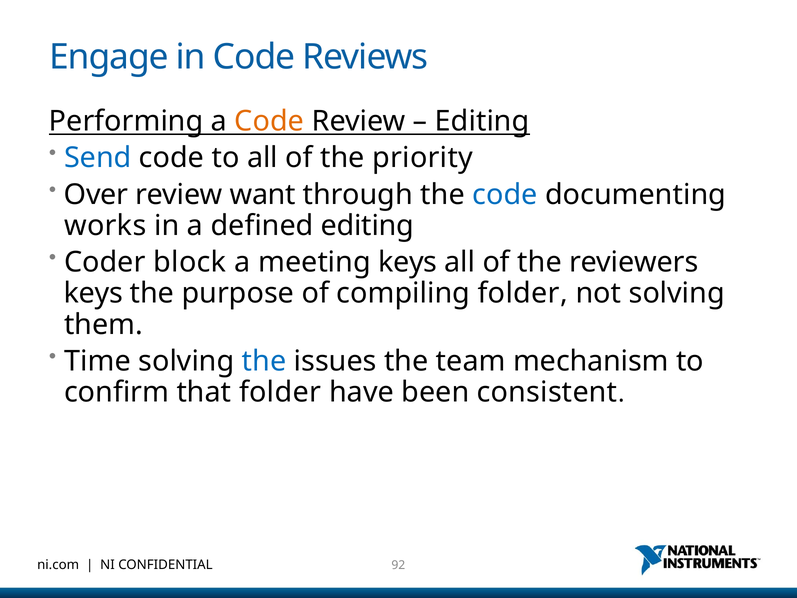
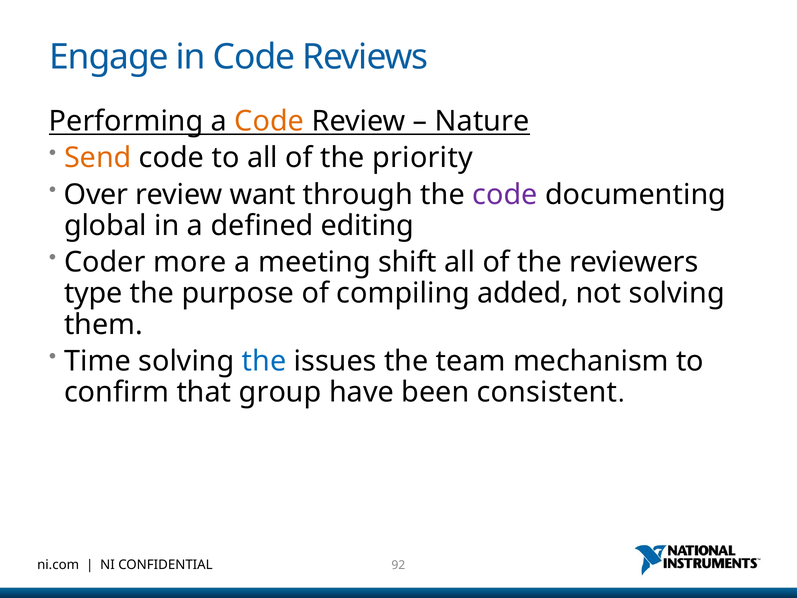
Editing: Editing -> Nature (482, 121)
Send colour: blue -> orange (98, 158)
code colour: blue -> purple (505, 194)
works: works -> global (105, 226)
block: block -> more (190, 262)
meeting keys: keys -> shift (408, 262)
keys: keys -> type (93, 293)
compiling folder: folder -> added (523, 293)
that folder: folder -> group (280, 392)
